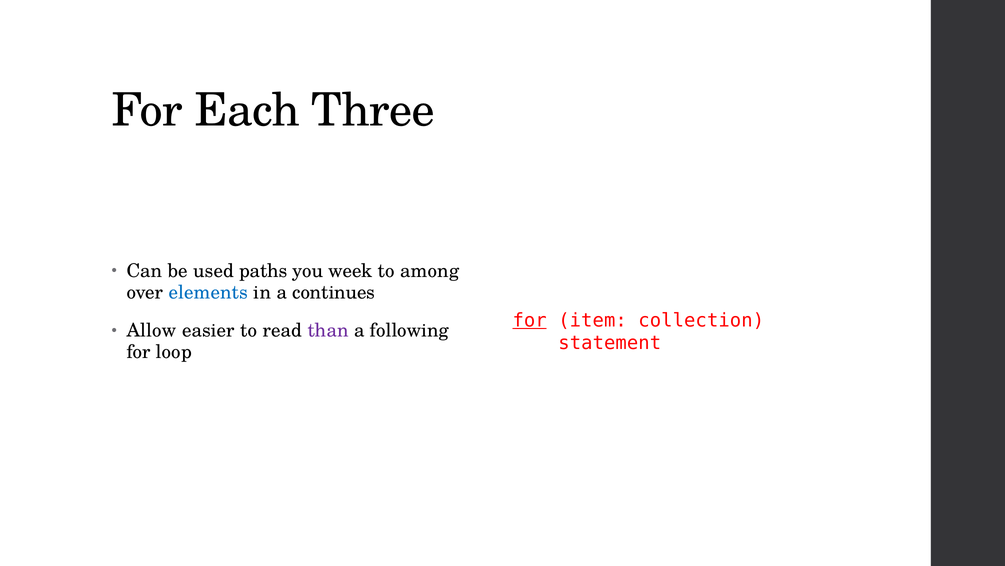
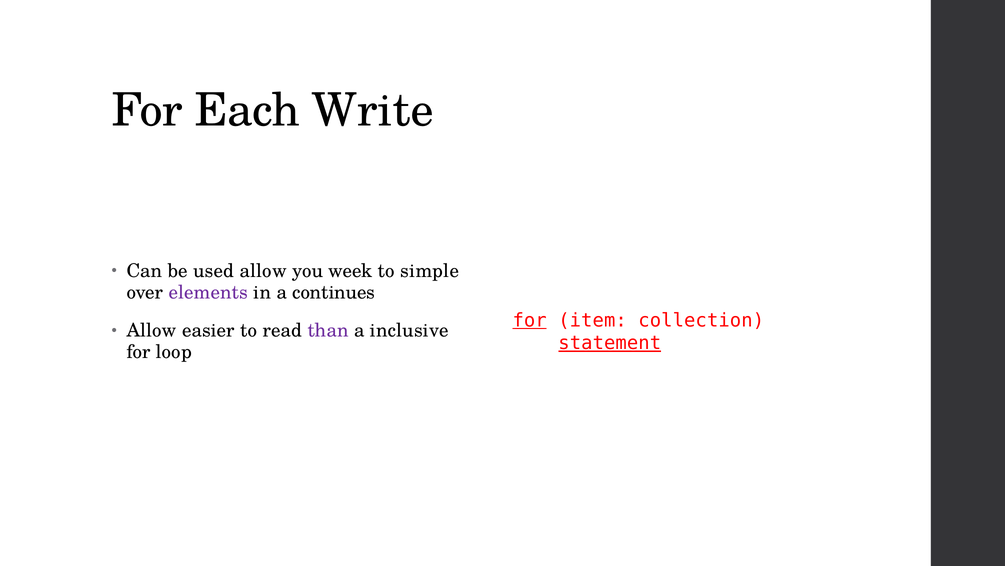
Three: Three -> Write (373, 110)
used paths: paths -> allow (263, 271)
among: among -> simple (430, 271)
elements colour: blue -> purple (208, 292)
following: following -> inclusive (409, 330)
statement underline: none -> present (610, 343)
